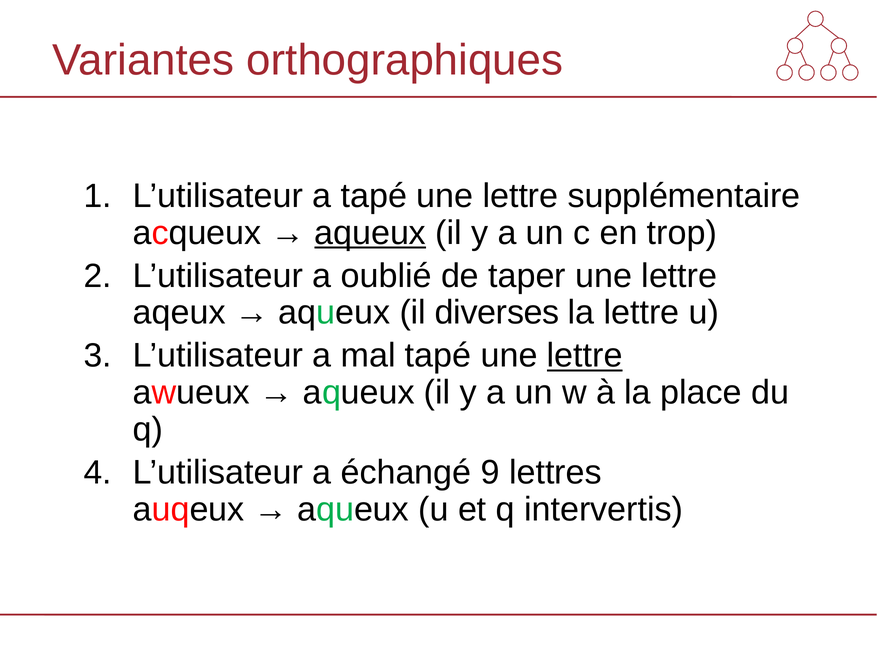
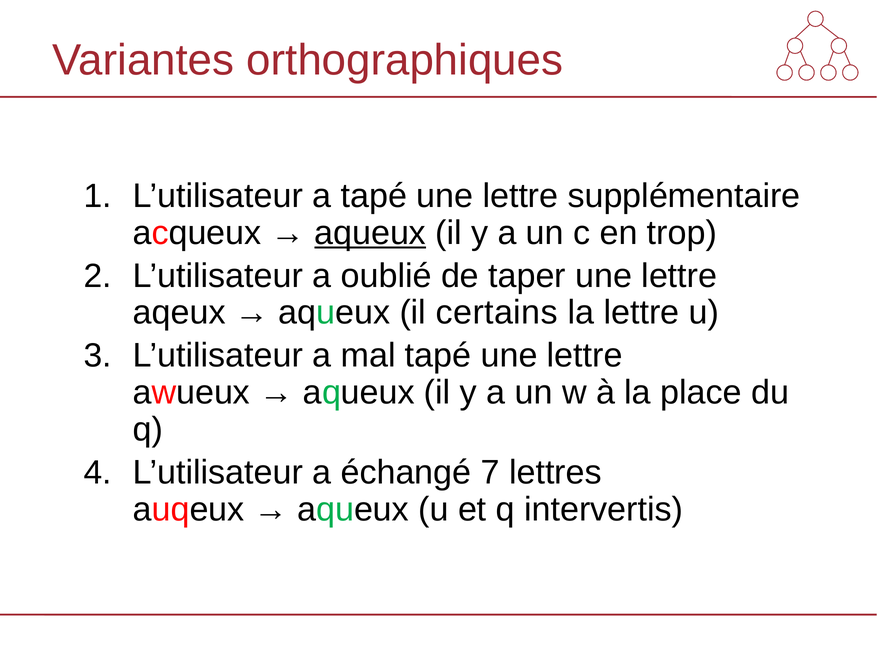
diverses: diverses -> certains (497, 313)
lettre underline: present -> none (585, 356)
9: 9 -> 7 (490, 472)
